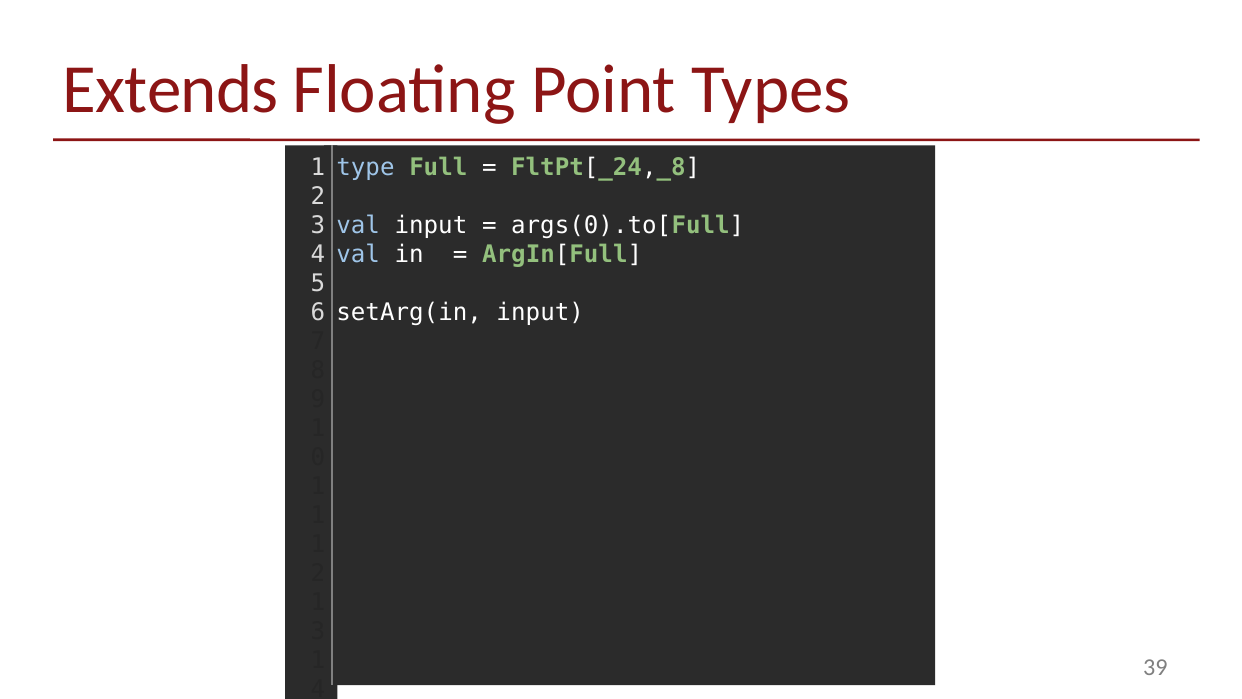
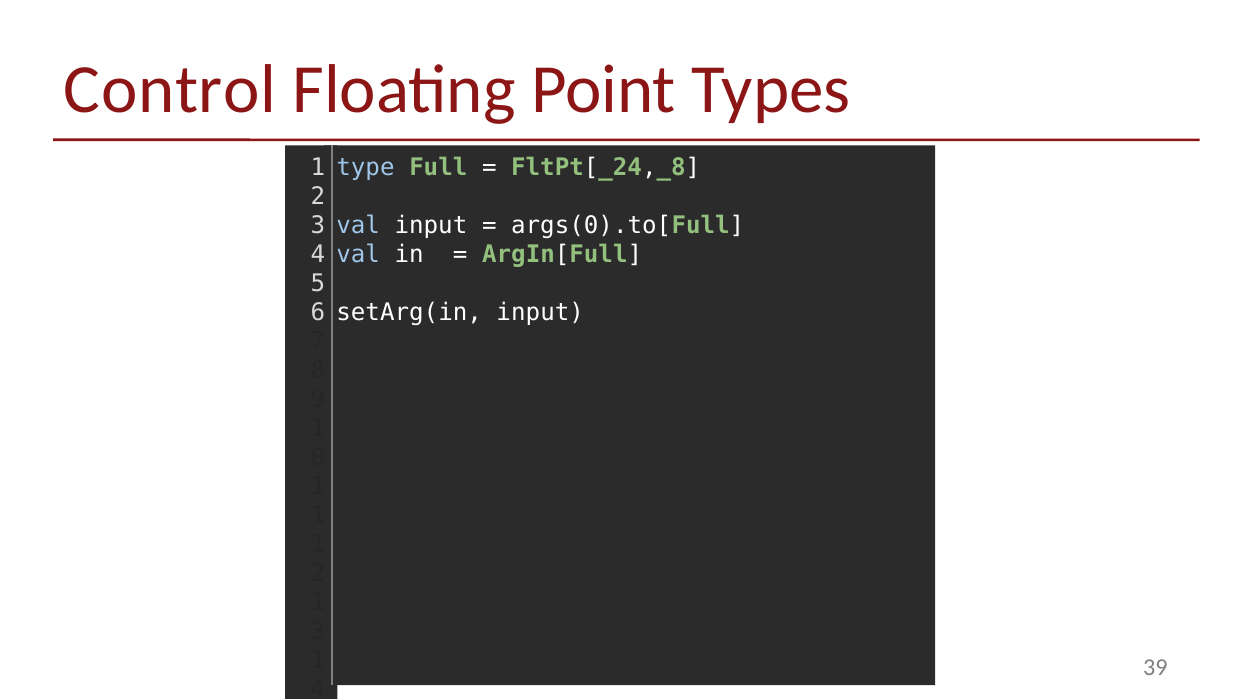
Extends: Extends -> Control (170, 90)
